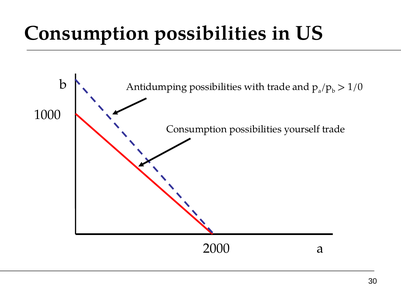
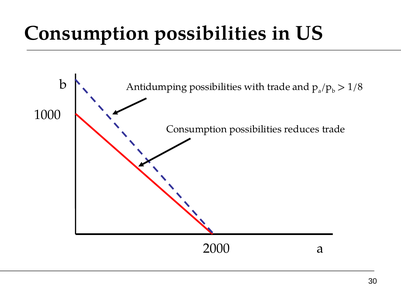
1/0: 1/0 -> 1/8 (355, 87)
yourself: yourself -> reduces (302, 129)
